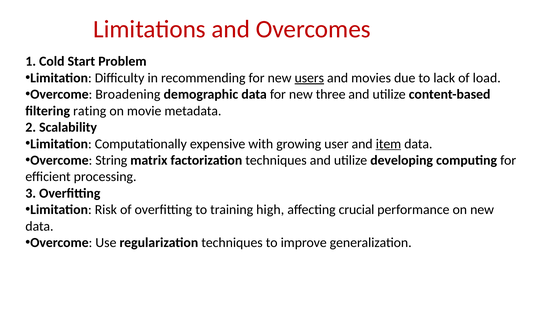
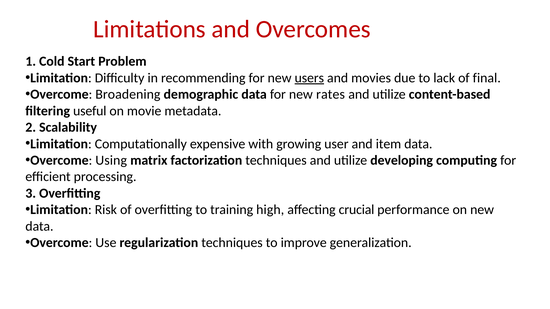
load: load -> final (487, 78)
three: three -> rates (331, 95)
rating: rating -> useful (90, 111)
item underline: present -> none (388, 144)
String: String -> Using (111, 161)
